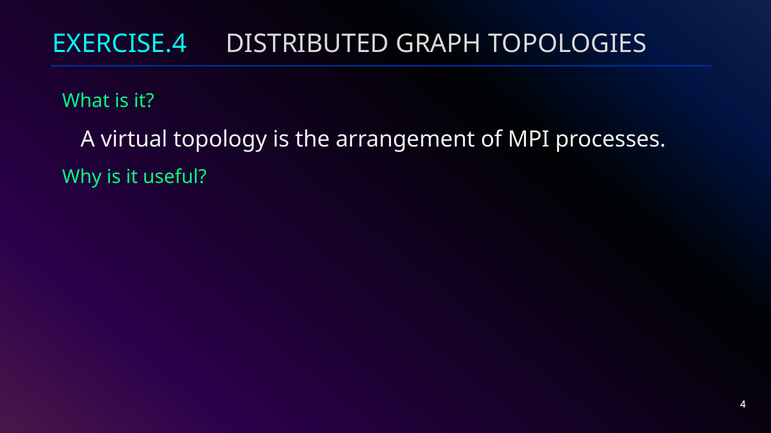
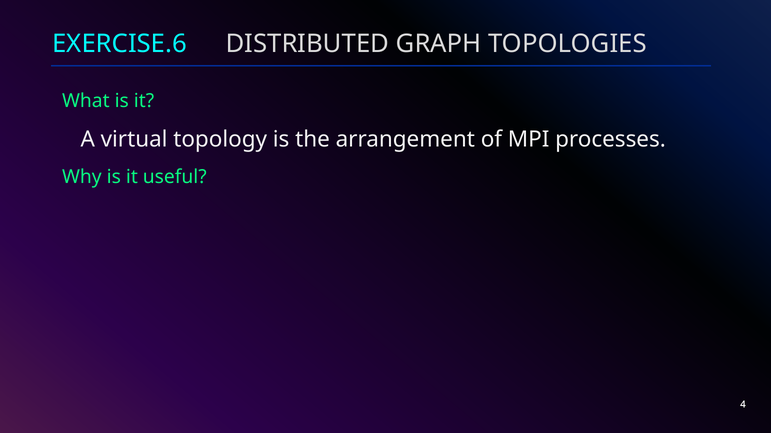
EXERCISE.4: EXERCISE.4 -> EXERCISE.6 (119, 44)
